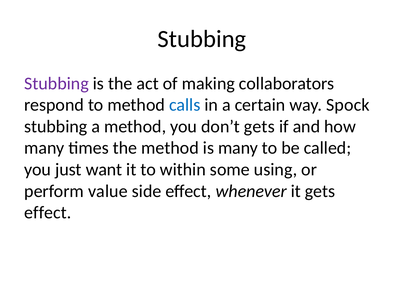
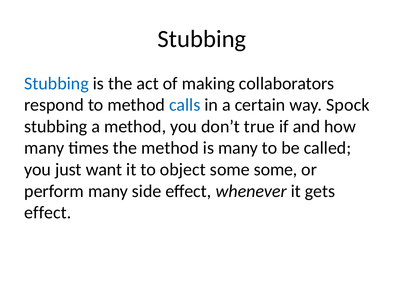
Stubbing colour: purple -> blue (57, 83)
don’t gets: gets -> true (259, 127)
within: within -> object (183, 170)
some using: using -> some (276, 170)
perform value: value -> many (108, 191)
